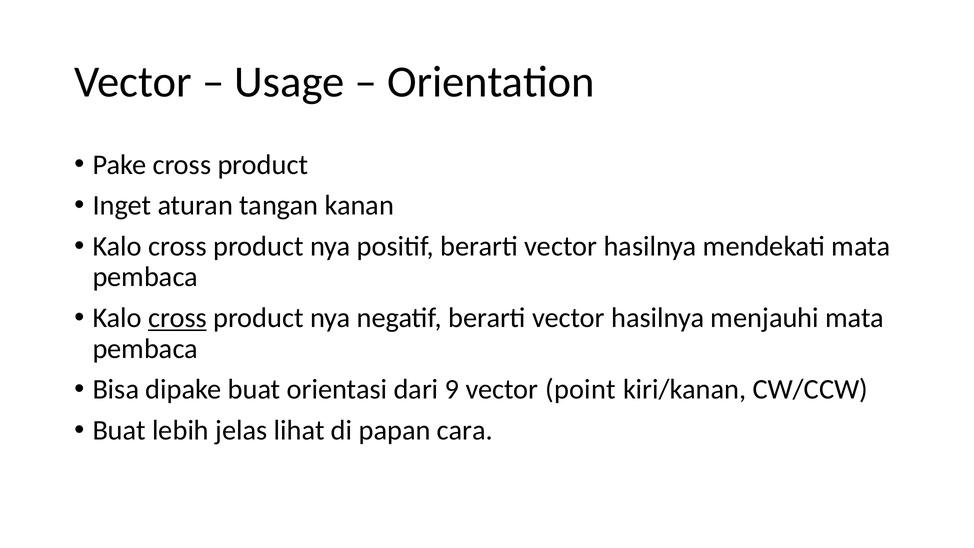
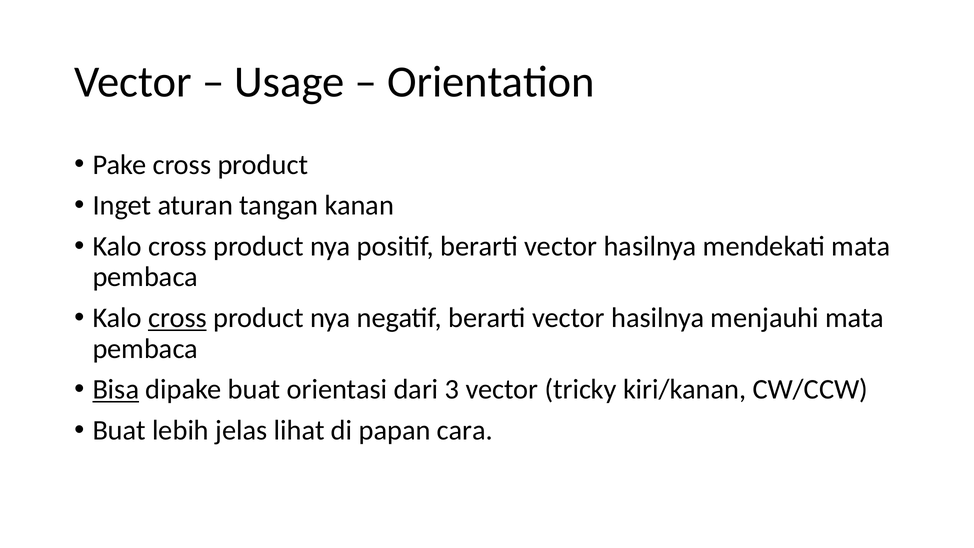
Bisa underline: none -> present (116, 389)
9: 9 -> 3 (452, 389)
point: point -> tricky (581, 389)
